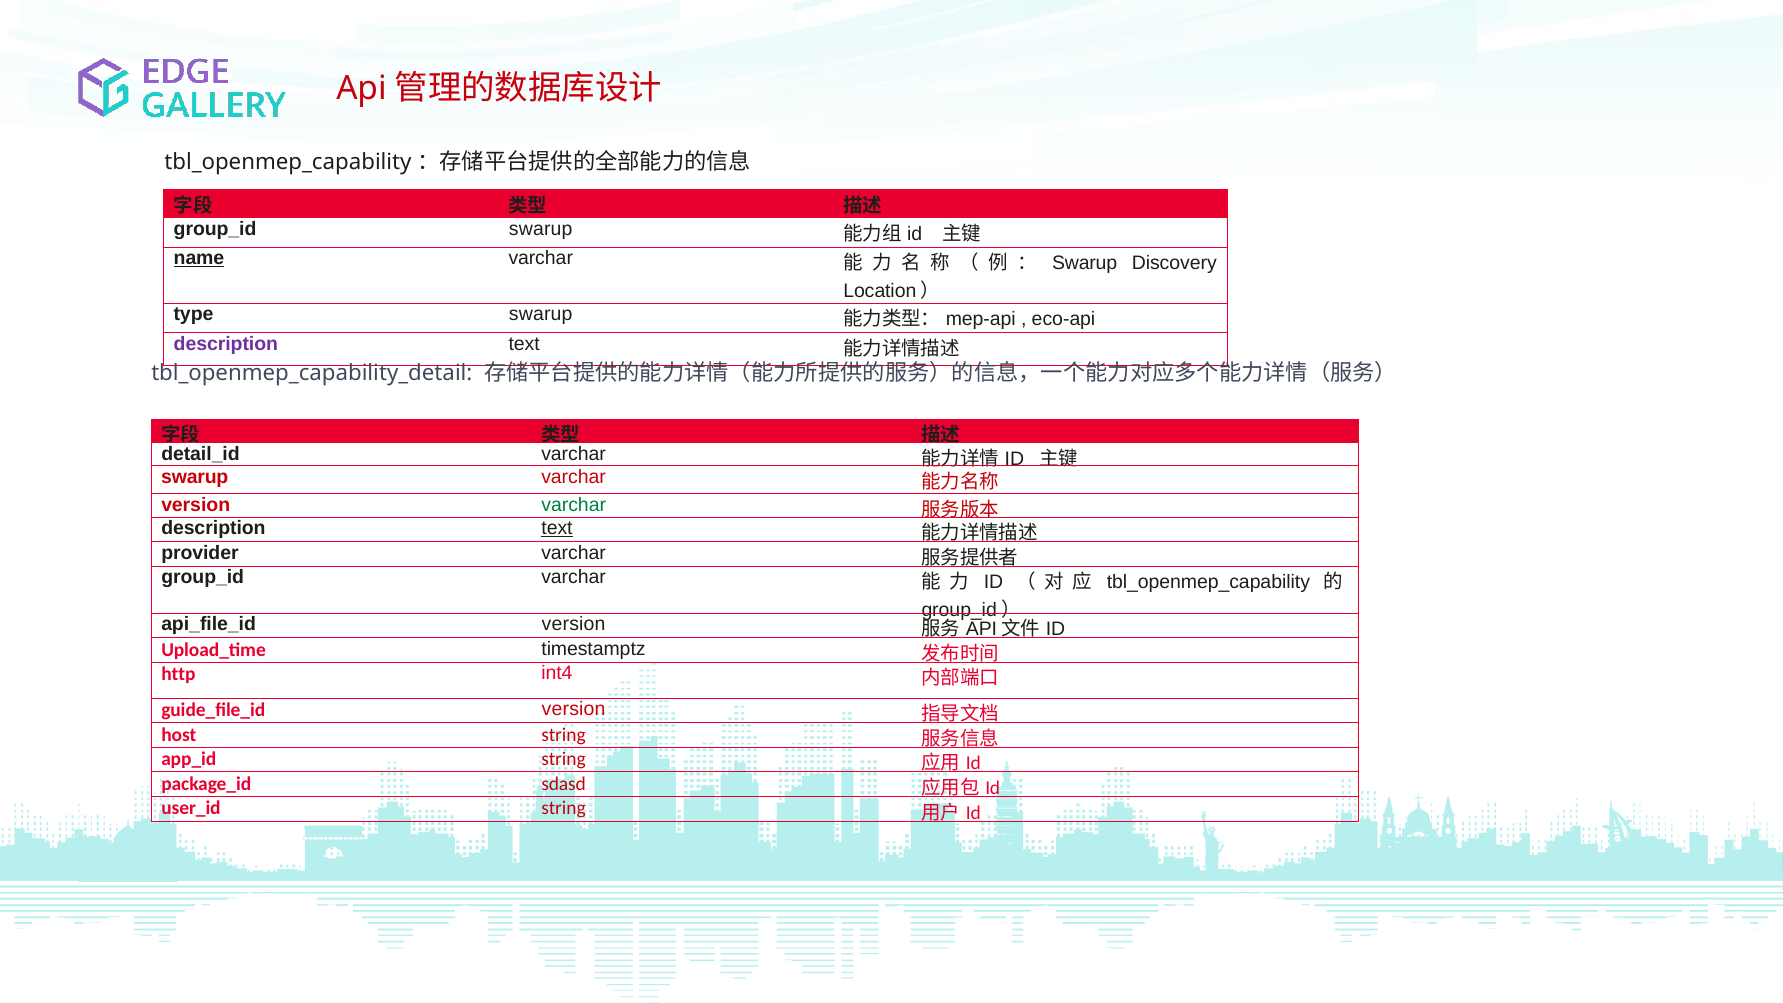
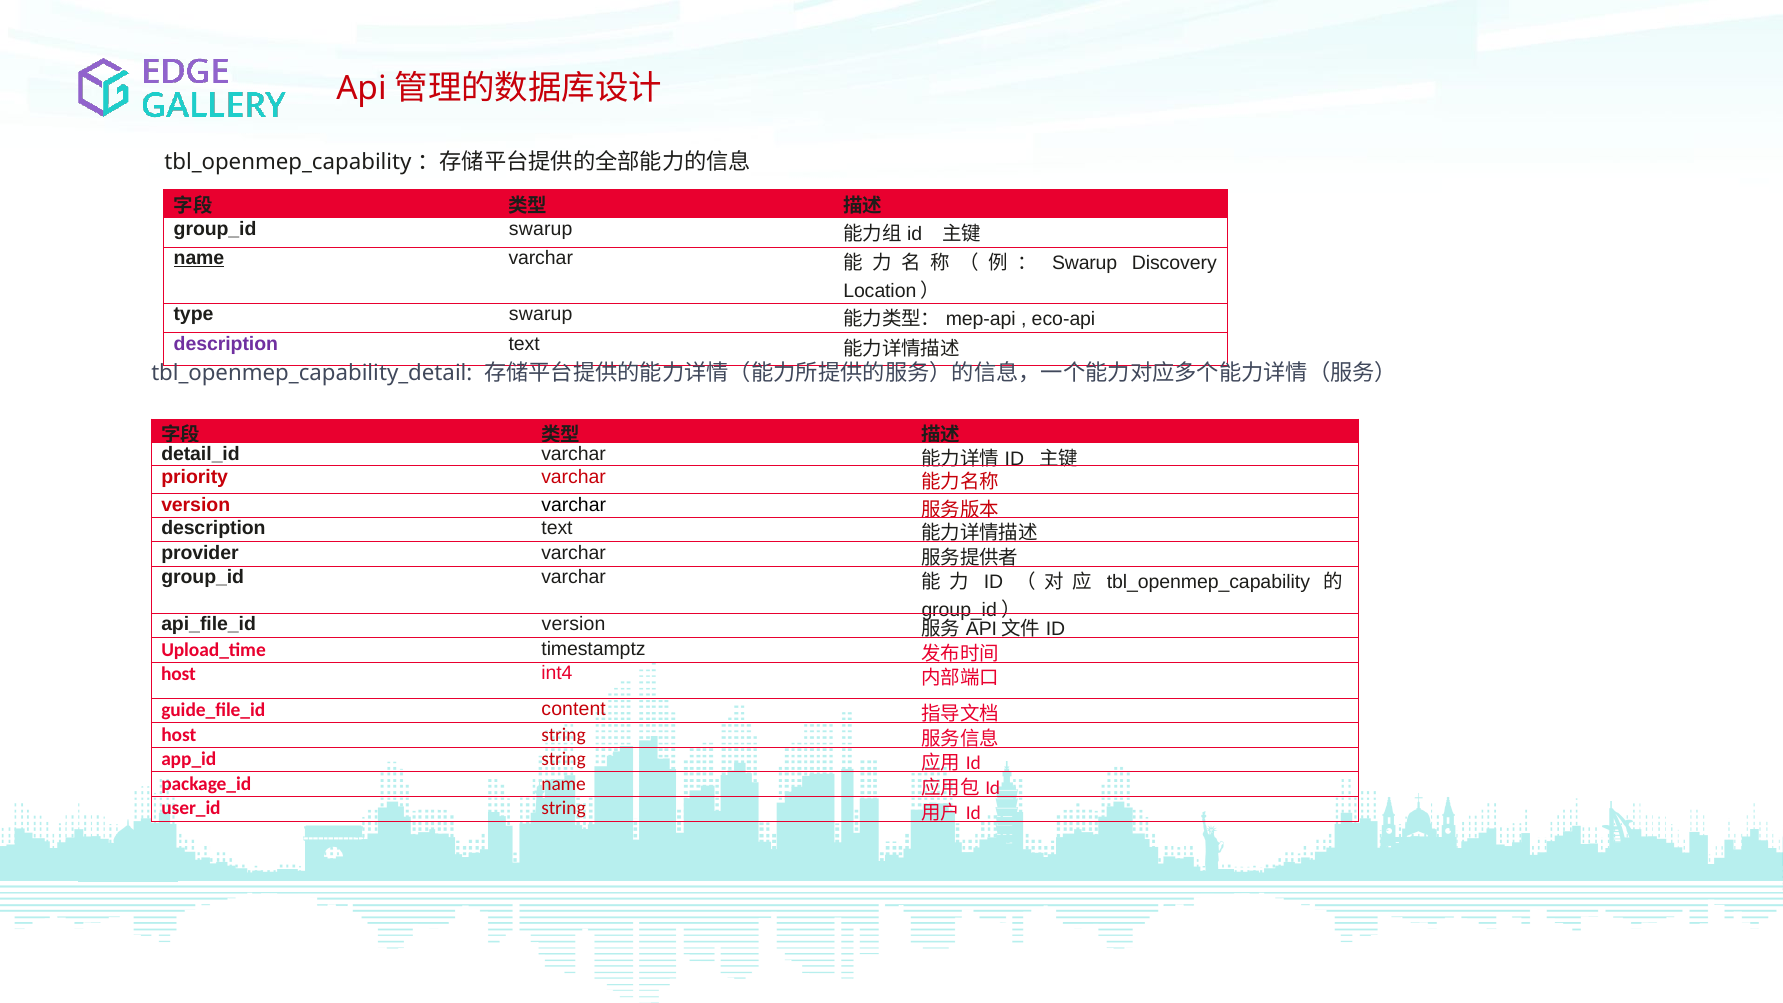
swarup: swarup -> priority (195, 477)
varchar colour: green -> black (574, 505)
text underline: present -> none (557, 528)
http: http -> host (179, 674)
version: version -> content (574, 709)
sdasd: sdasd -> name (564, 784)
